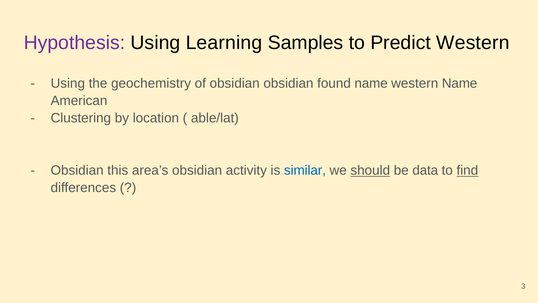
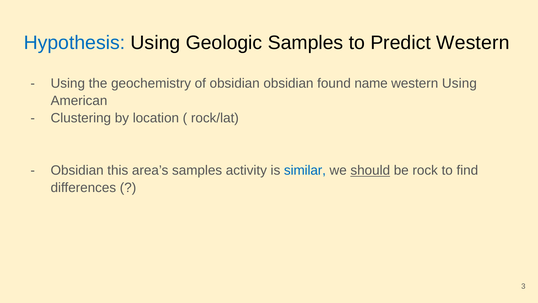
Hypothesis colour: purple -> blue (74, 43)
Learning: Learning -> Geologic (224, 43)
western Name: Name -> Using (459, 83)
able/lat: able/lat -> rock/lat (215, 118)
area’s obsidian: obsidian -> samples (197, 170)
data: data -> rock (425, 170)
find underline: present -> none (467, 170)
